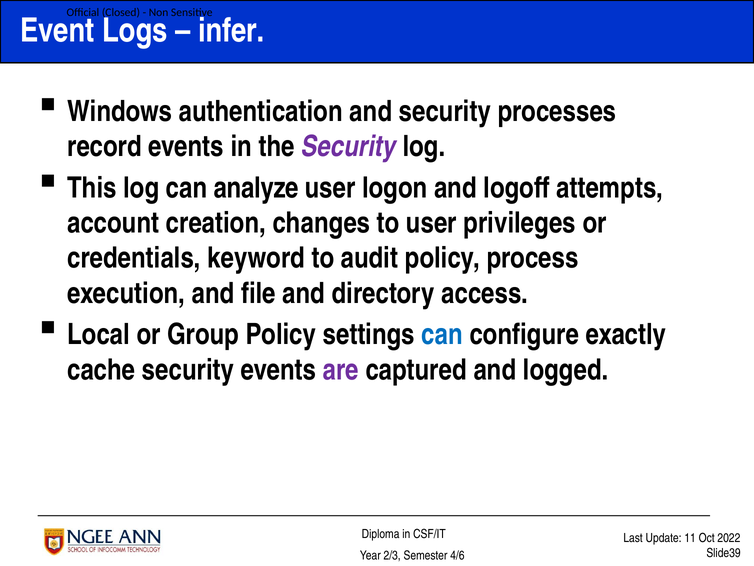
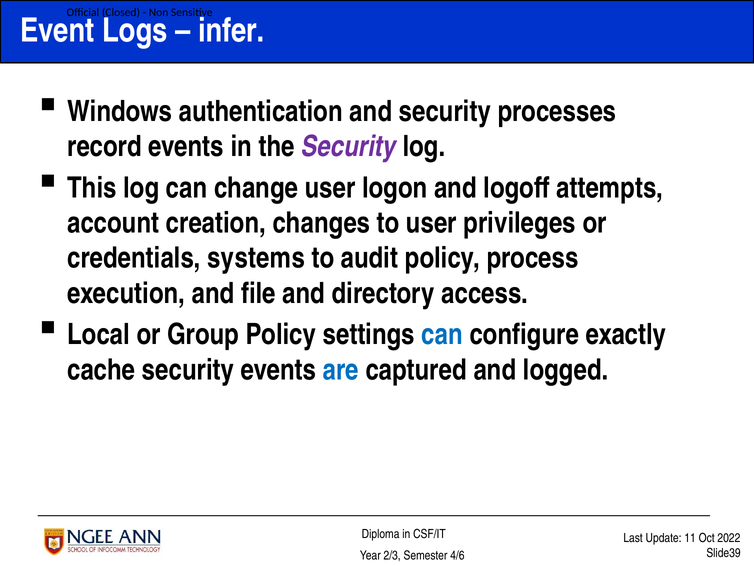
analyze: analyze -> change (256, 188)
keyword: keyword -> systems (256, 258)
are colour: purple -> blue (341, 370)
